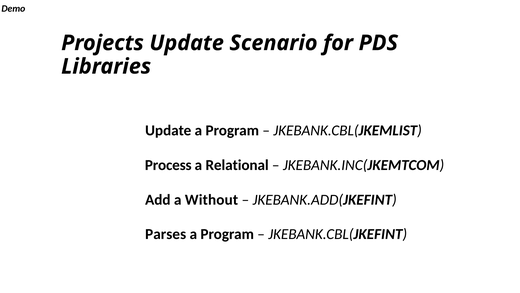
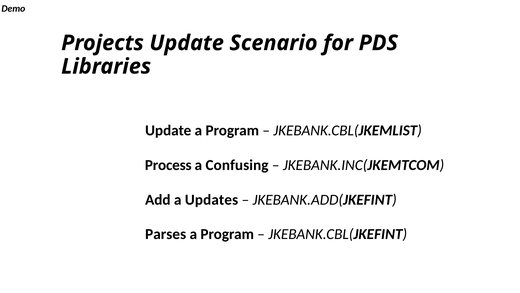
Relational: Relational -> Confusing (237, 165)
Without: Without -> Updates (212, 199)
